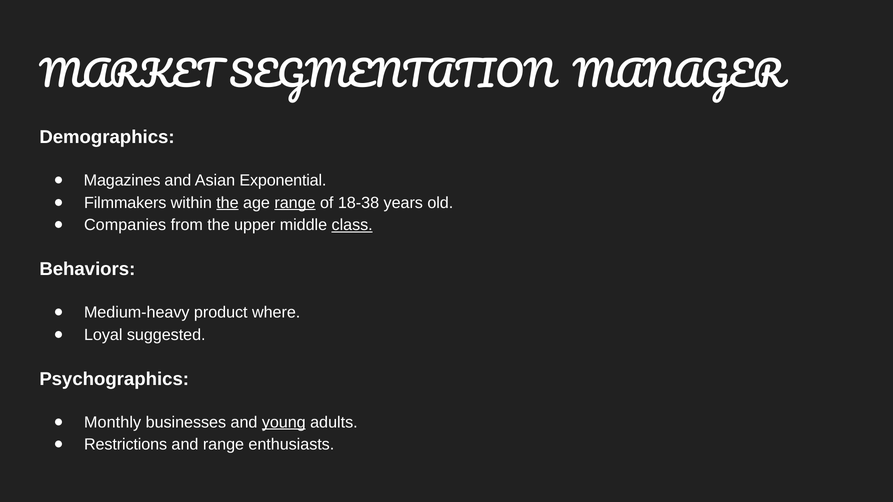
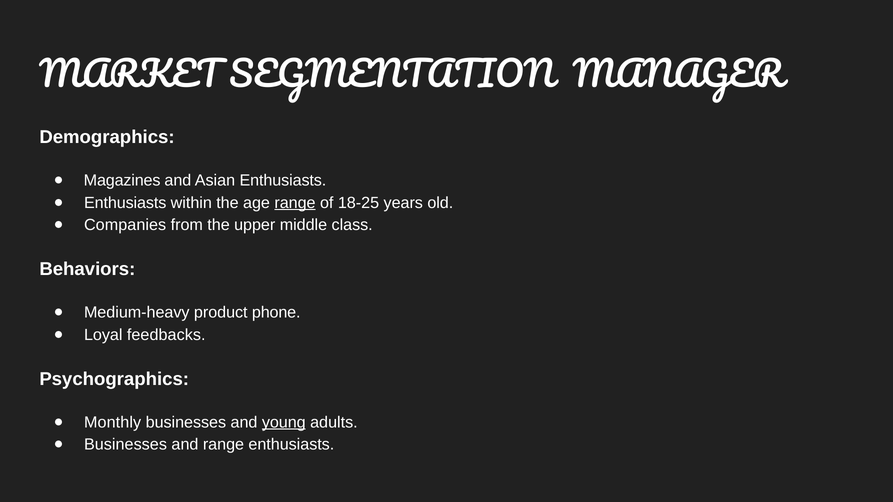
Asian Exponential: Exponential -> Enthusiasts (283, 181)
Filmmakers: Filmmakers -> Enthusiasts (125, 203)
the underline: present -> none (227, 203)
18-38: 18-38 -> 18-25 (359, 203)
class underline: present -> none (352, 225)
where: where -> phone (276, 313)
suggested: suggested -> feedbacks (166, 335)
Restrictions: Restrictions -> Businesses (125, 445)
